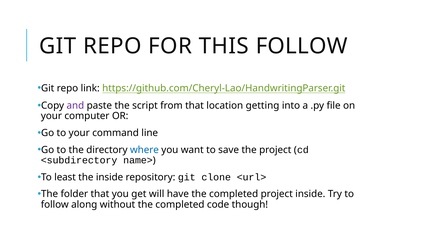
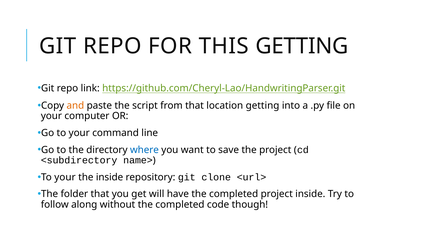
THIS FOLLOW: FOLLOW -> GETTING (302, 46)
and colour: purple -> orange (75, 106)
least: least -> your (65, 177)
